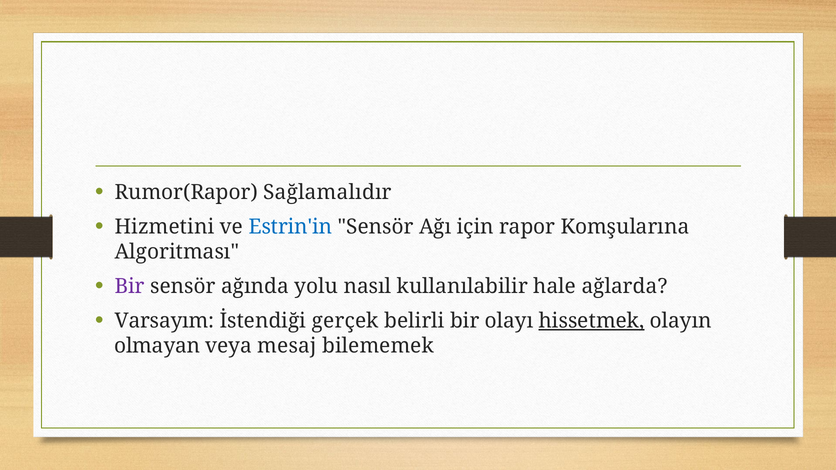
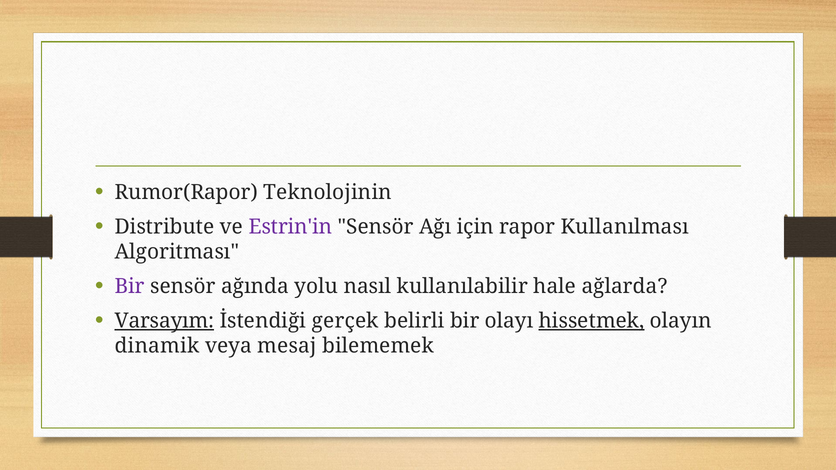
Sağlamalıdır: Sağlamalıdır -> Teknolojinin (328, 192)
Hizmetini: Hizmetini -> Distribute (165, 227)
Estrin'in colour: blue -> purple (290, 227)
Komşularına: Komşularına -> Kullanılması (625, 227)
Varsayım underline: none -> present (164, 321)
olmayan: olmayan -> dinamik (157, 346)
